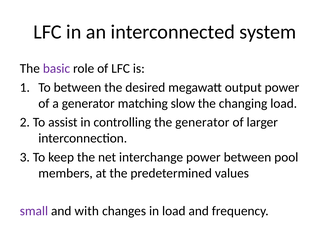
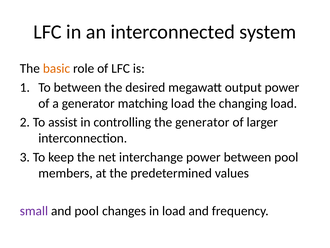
basic colour: purple -> orange (56, 68)
matching slow: slow -> load (183, 103)
and with: with -> pool (87, 211)
